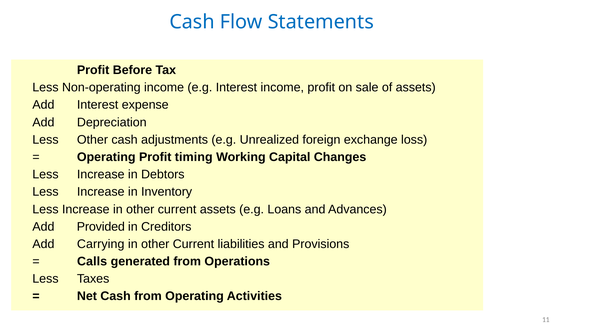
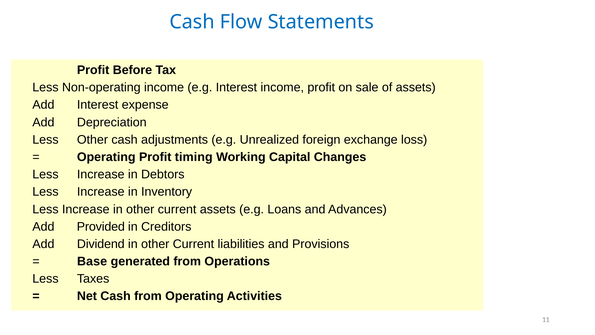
Carrying: Carrying -> Dividend (101, 244)
Calls: Calls -> Base (92, 261)
